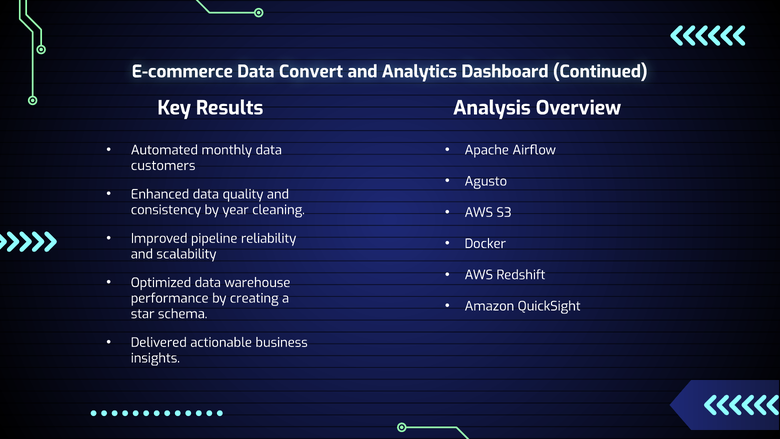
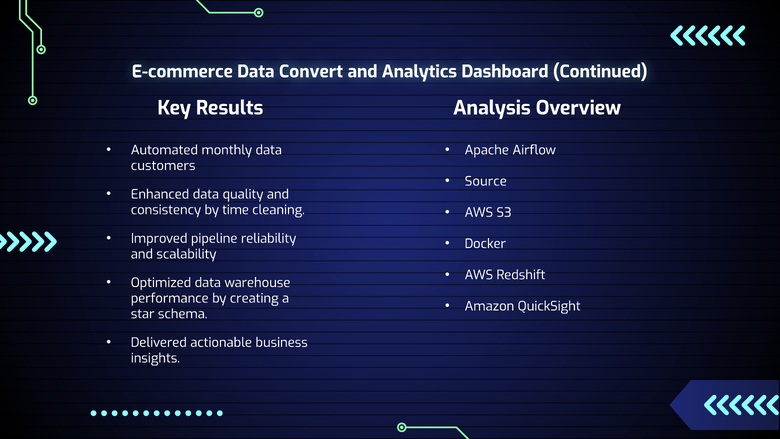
Agusto: Agusto -> Source (486, 181)
year: year -> time (236, 210)
